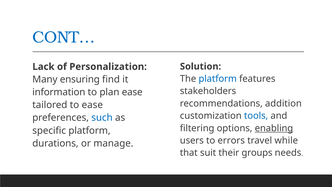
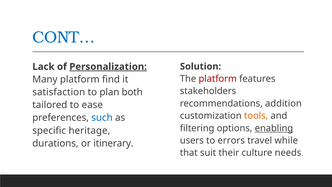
Personalization underline: none -> present (108, 67)
platform colour: blue -> red (218, 79)
Many ensuring: ensuring -> platform (80, 79)
information: information -> satisfaction (59, 92)
plan ease: ease -> both (132, 92)
tools colour: blue -> orange (256, 116)
specific platform: platform -> heritage (89, 130)
manage: manage -> itinerary (113, 143)
groups: groups -> culture (257, 153)
